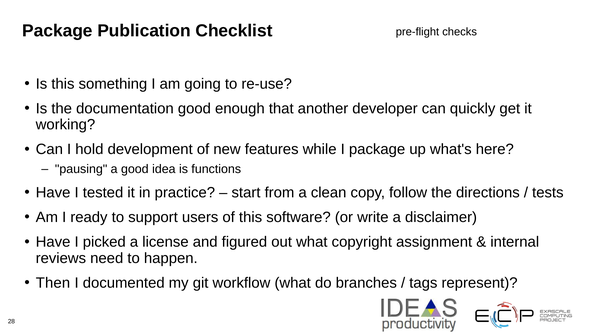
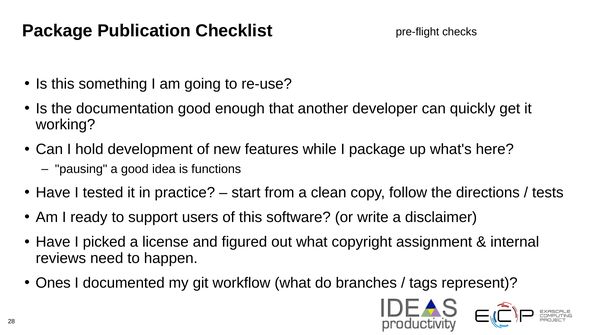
Then: Then -> Ones (53, 283)
